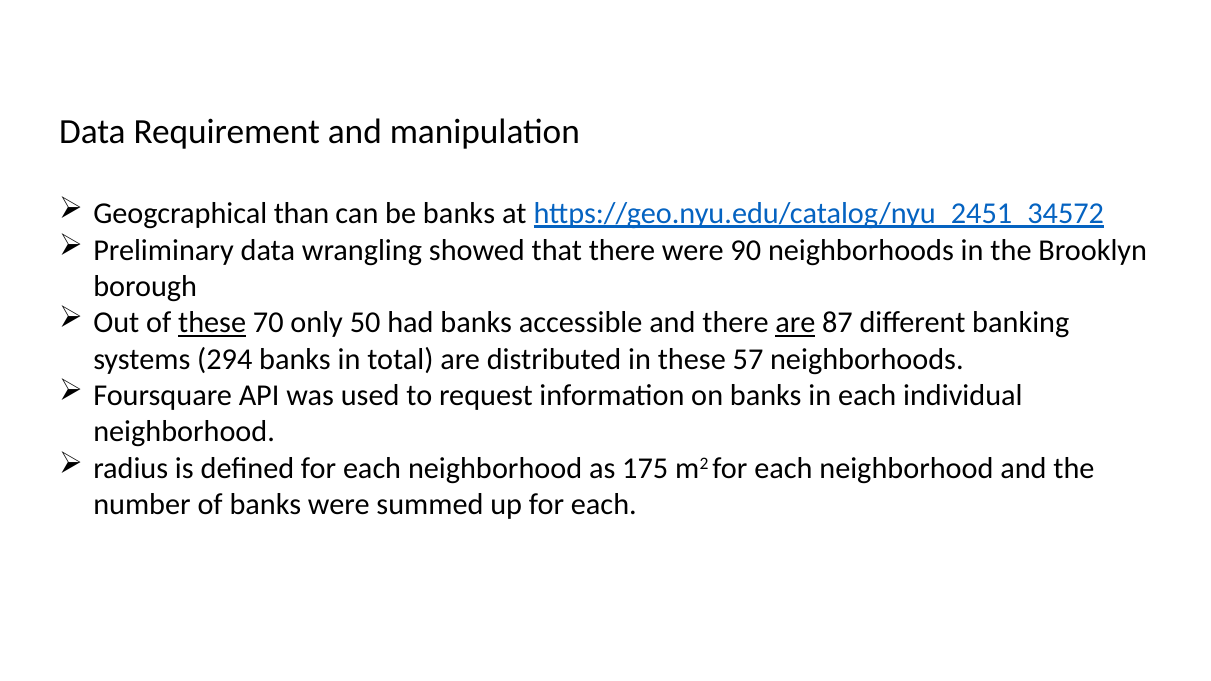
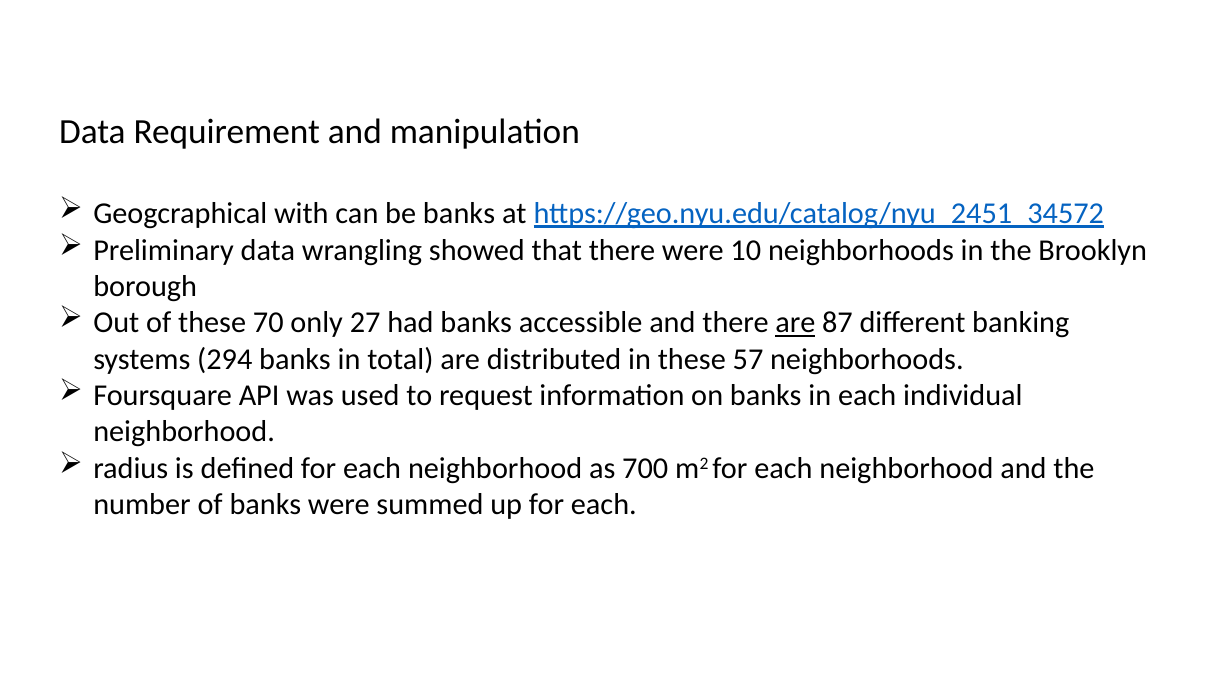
than: than -> with (301, 213)
90: 90 -> 10 (746, 250)
these underline: present -> none (212, 323)
50: 50 -> 27 (365, 323)
175: 175 -> 700 (645, 468)
